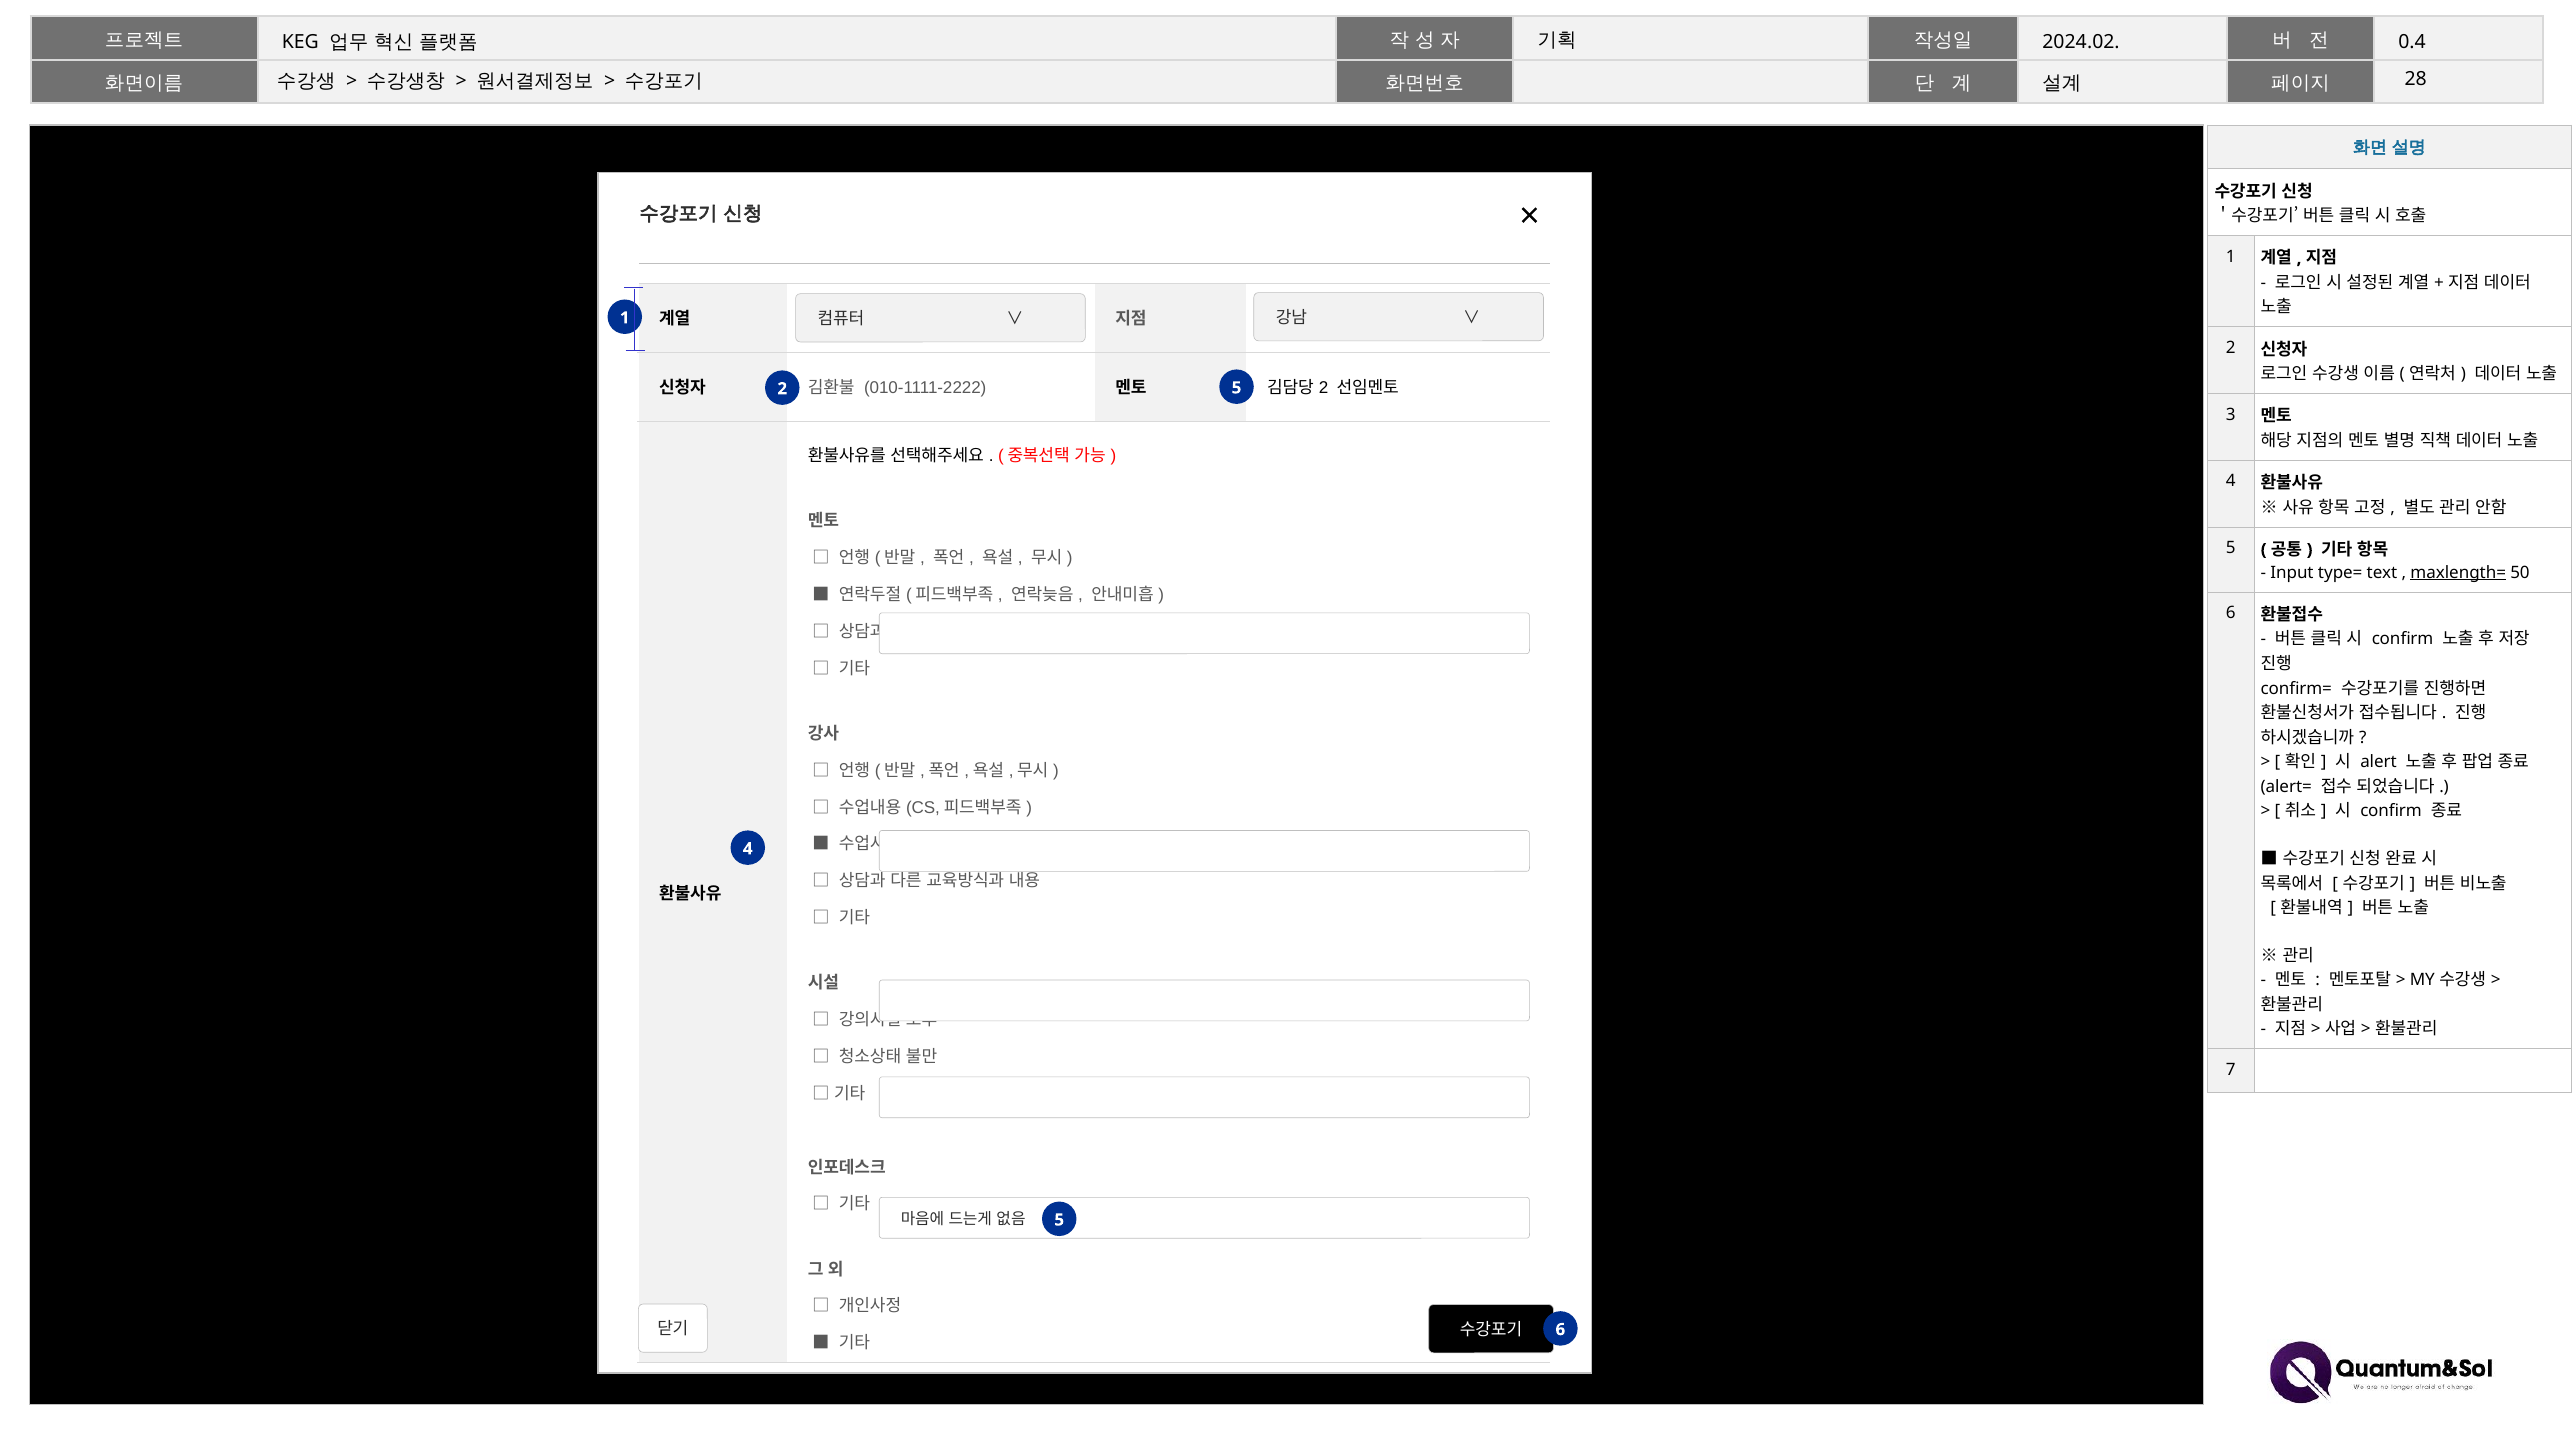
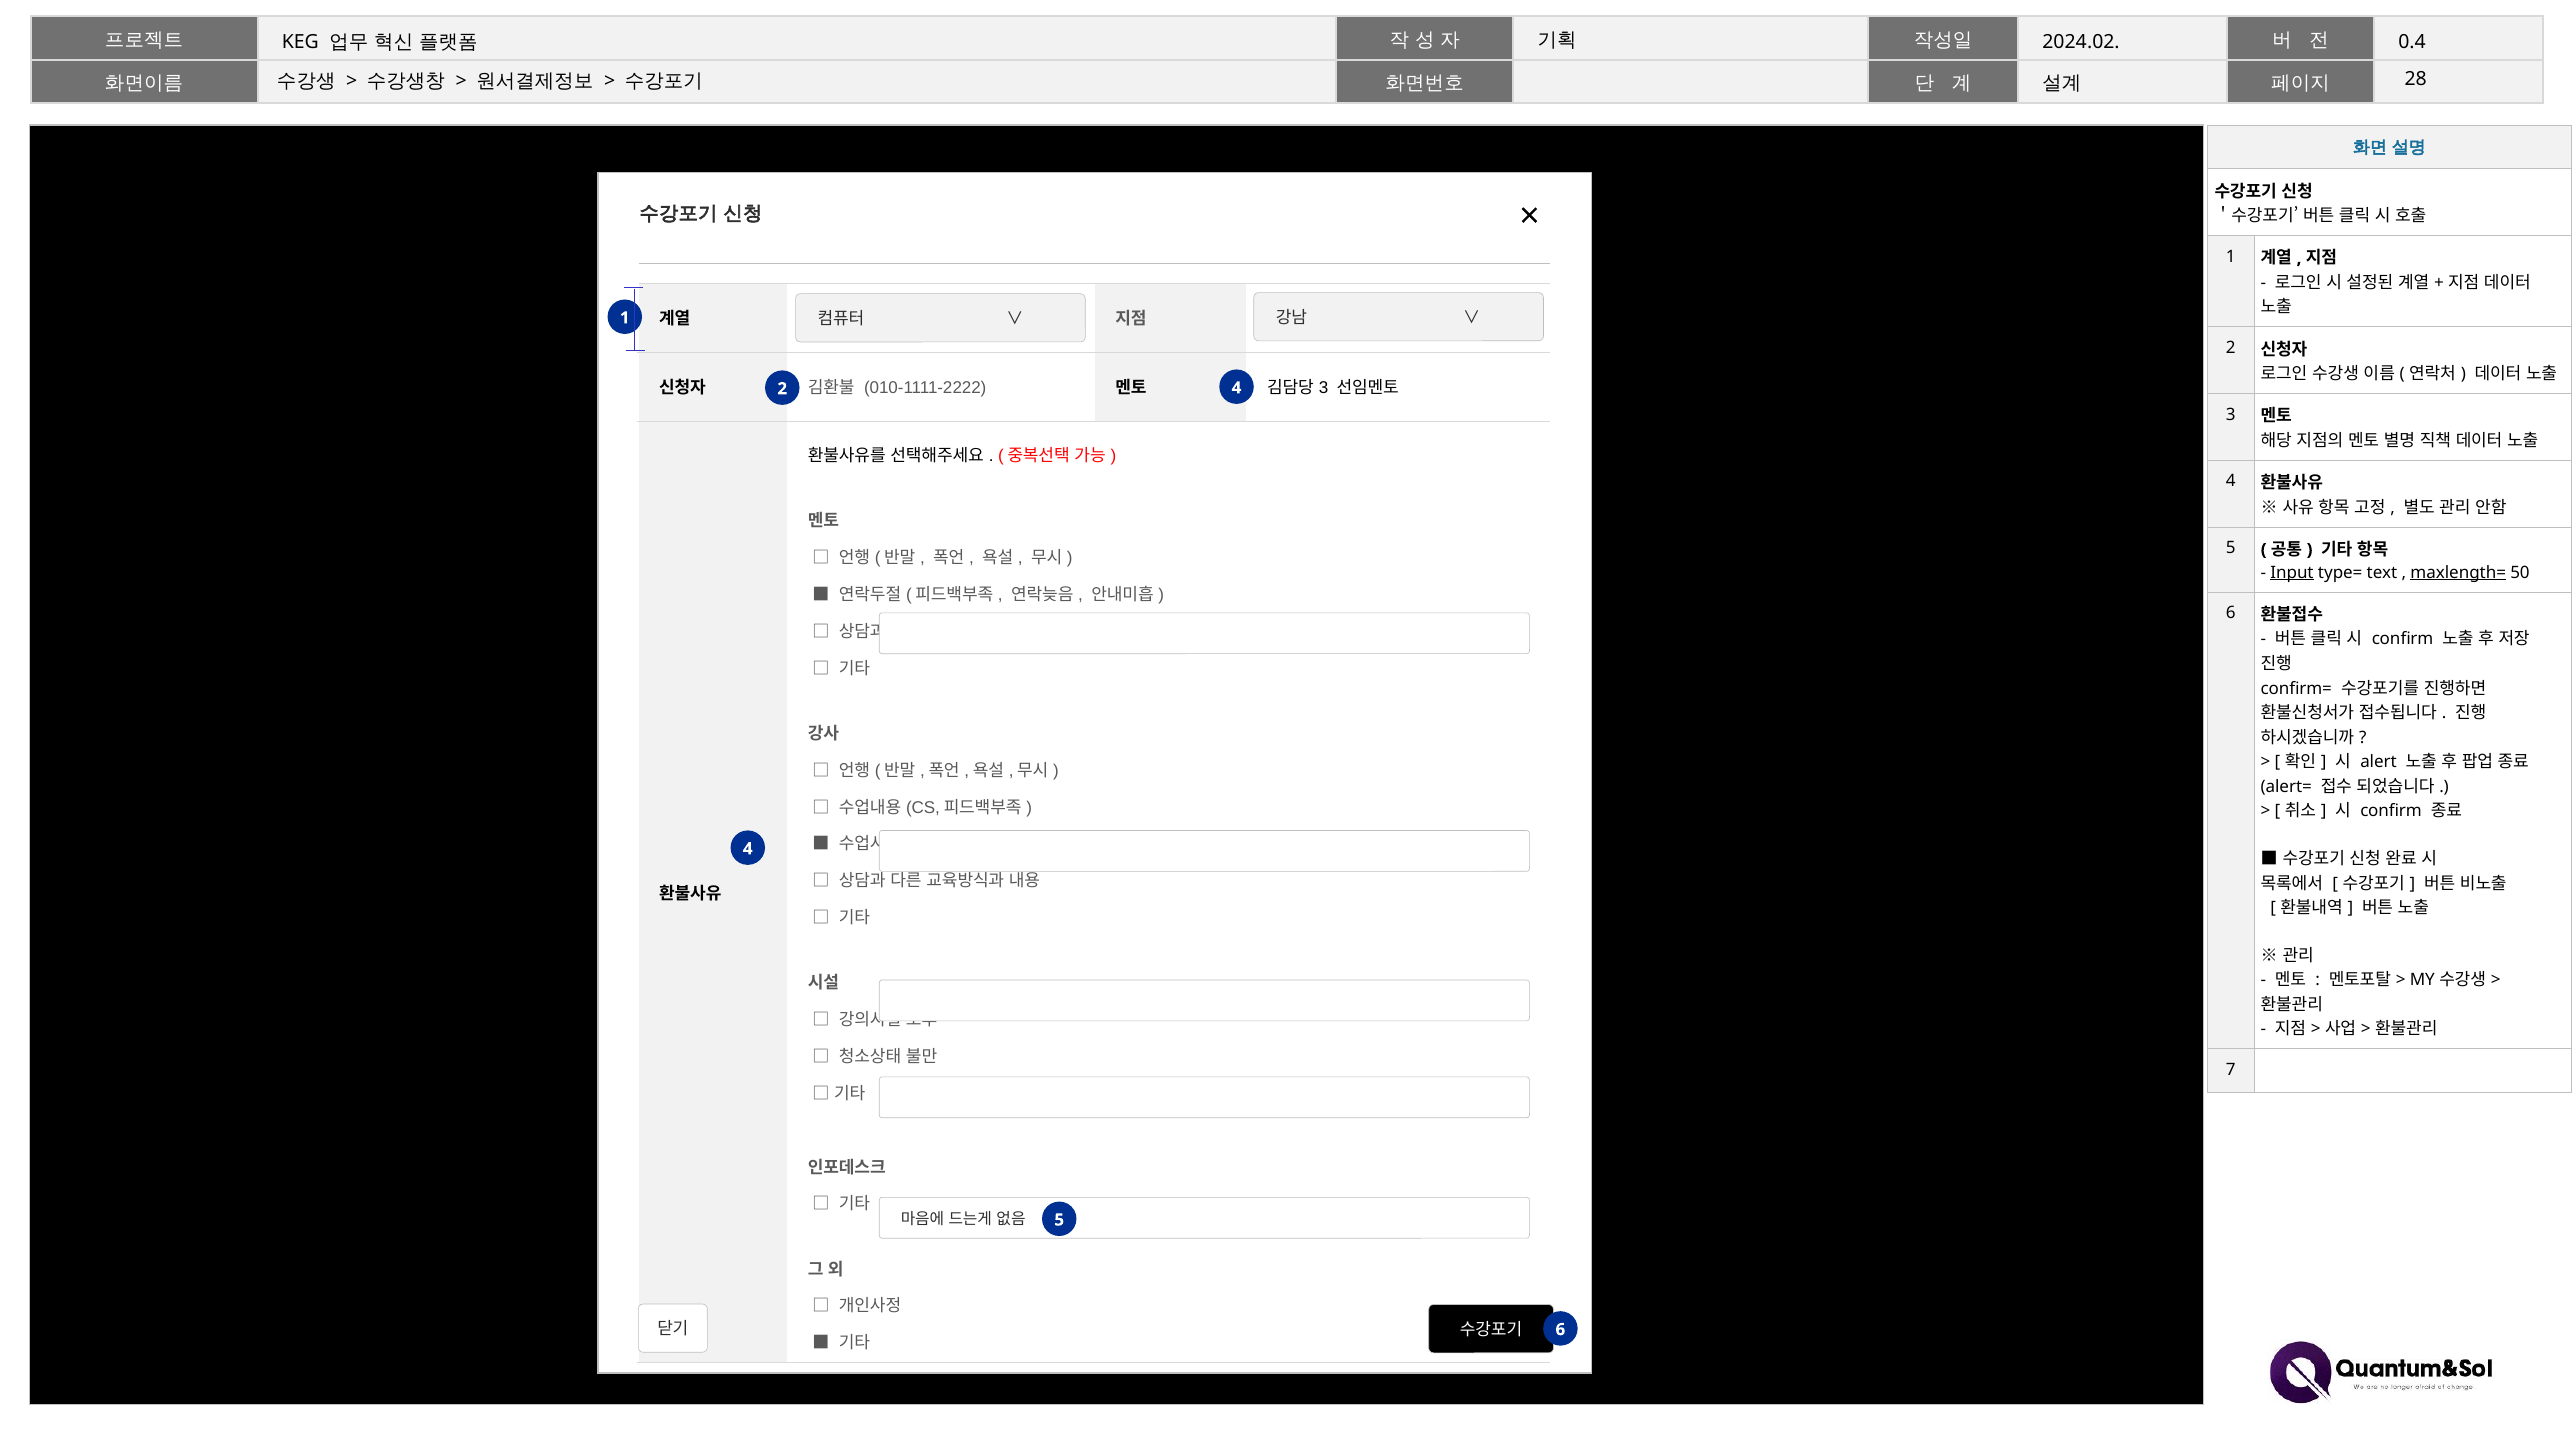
2: 2 -> 3 (1324, 388)
2 5: 5 -> 4 (1237, 388)
Input underline: none -> present (2292, 573)
